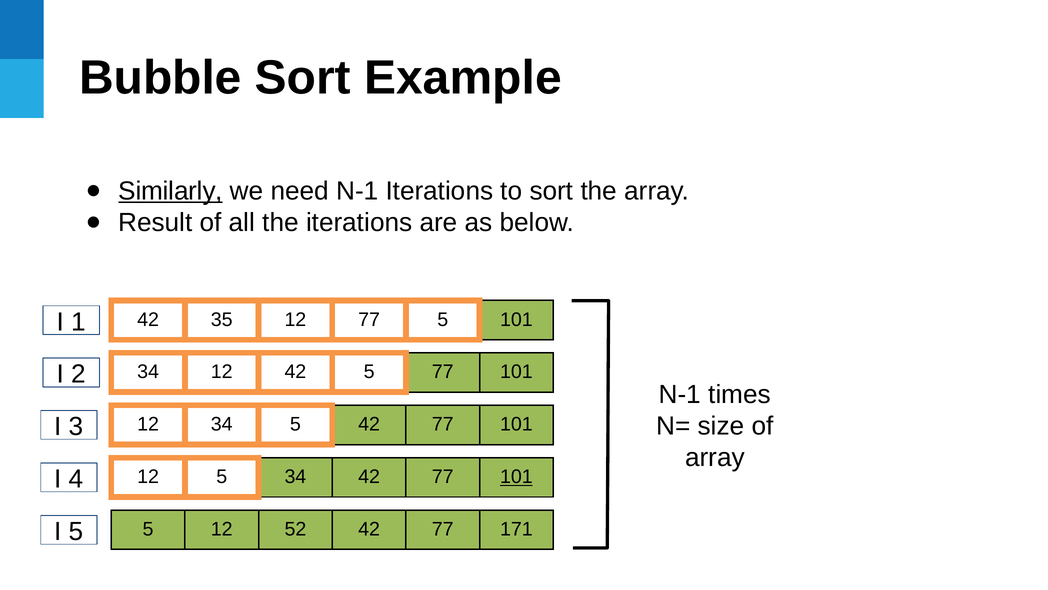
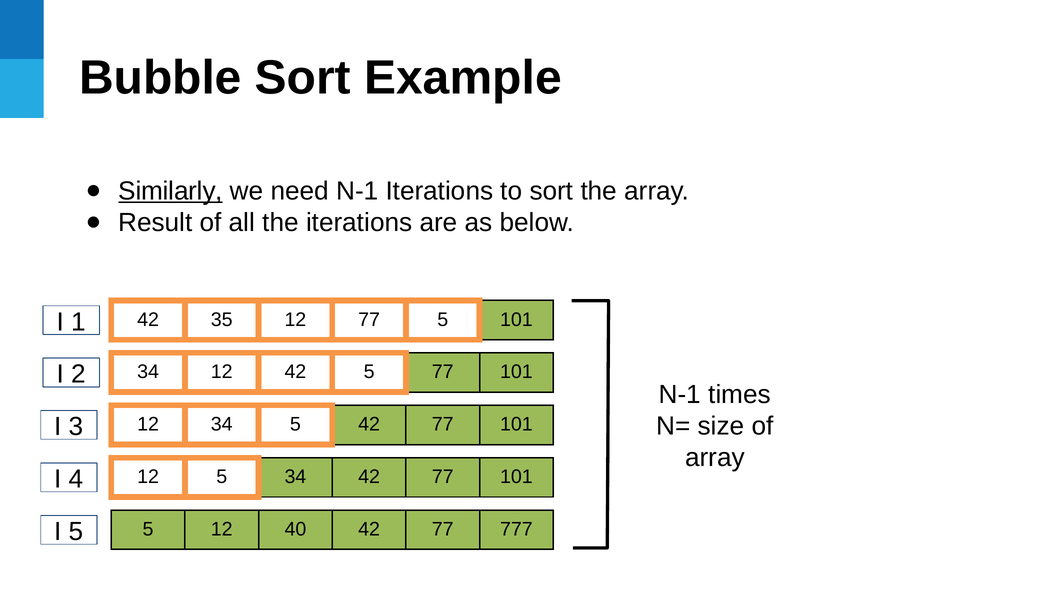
101 underline: present -> none (516, 476)
52: 52 -> 40 (295, 529)
171: 171 -> 777 (516, 529)
